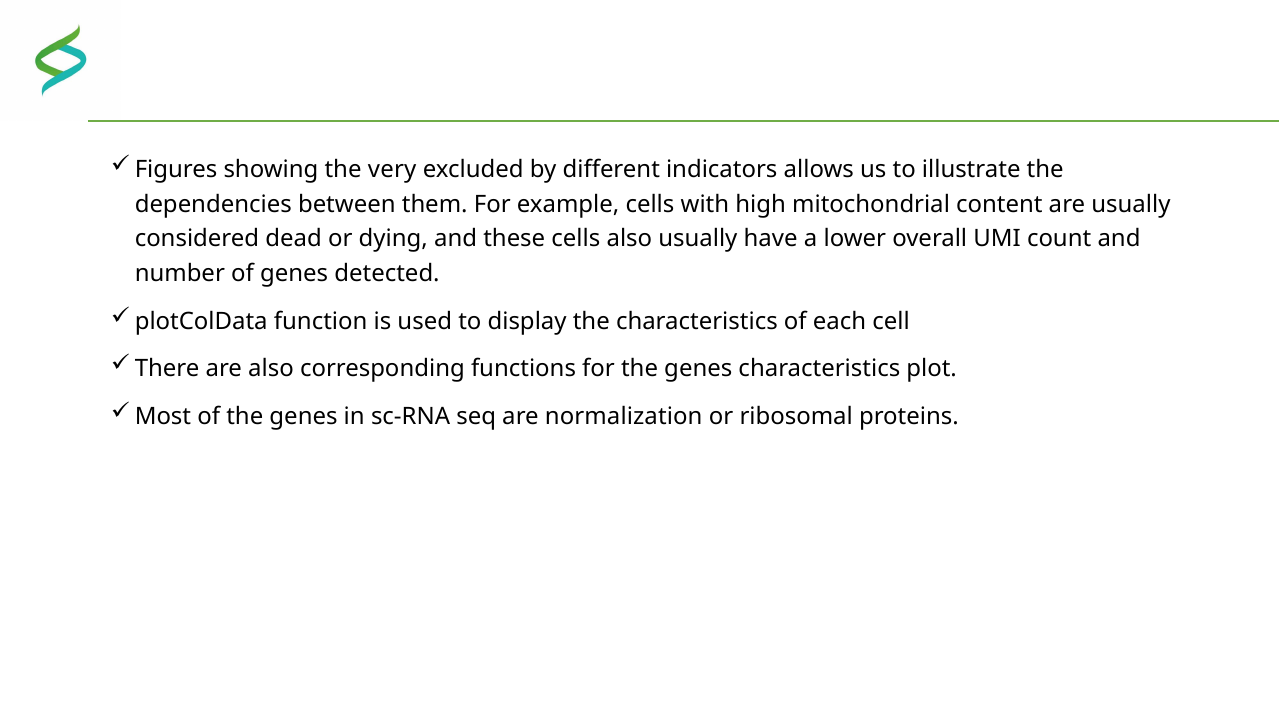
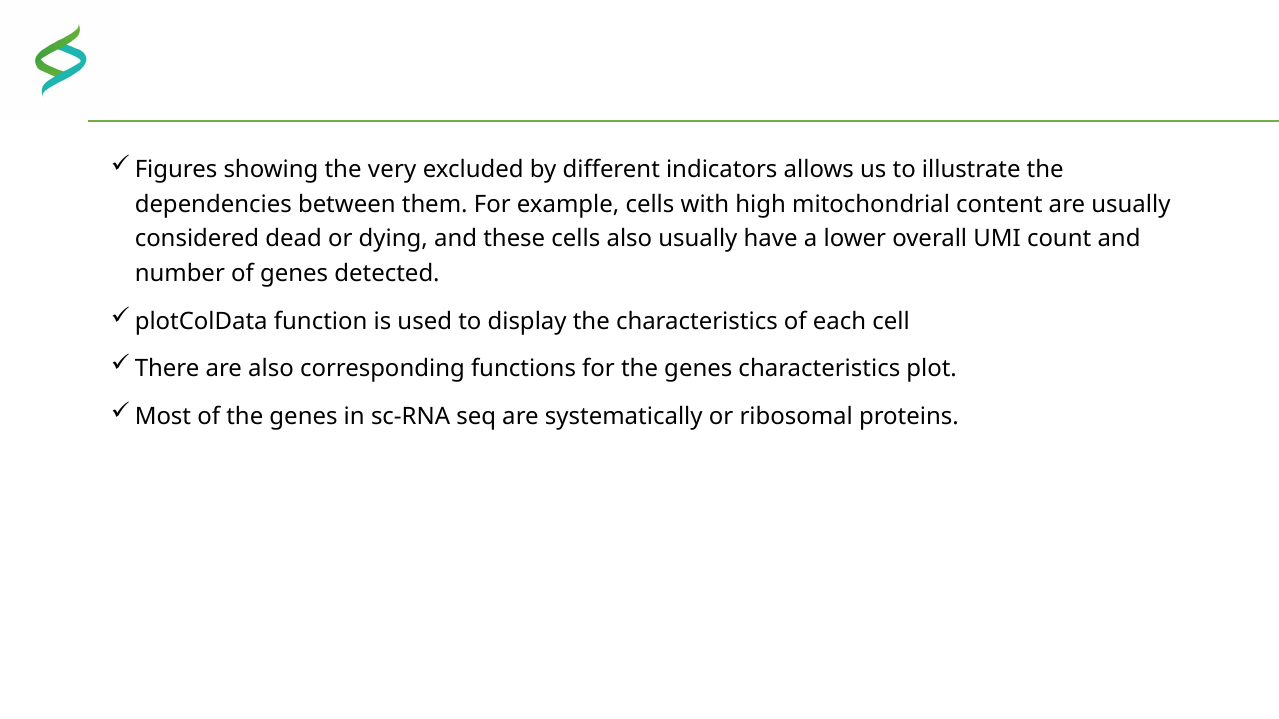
normalization: normalization -> systematically (624, 417)
